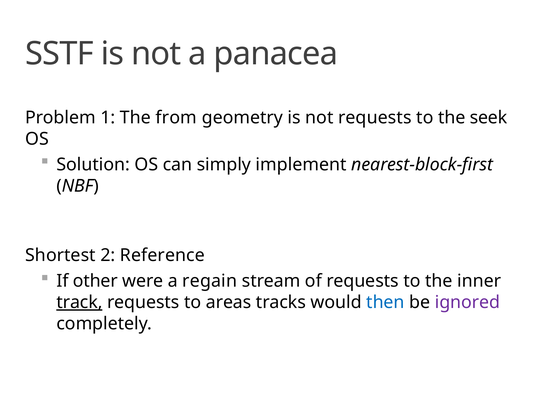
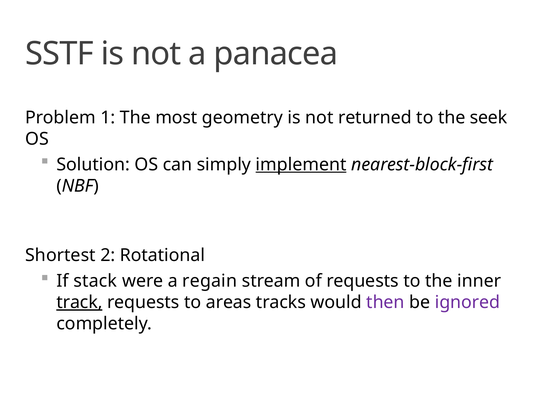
from: from -> most (176, 117)
not requests: requests -> returned (375, 117)
implement underline: none -> present (301, 164)
Reference: Reference -> Rotational (162, 255)
other: other -> stack (95, 281)
then colour: blue -> purple (385, 302)
